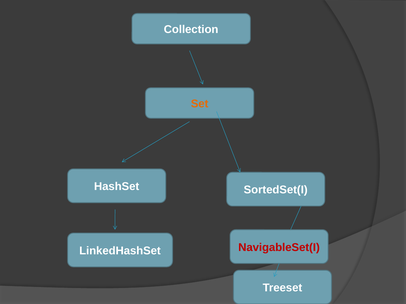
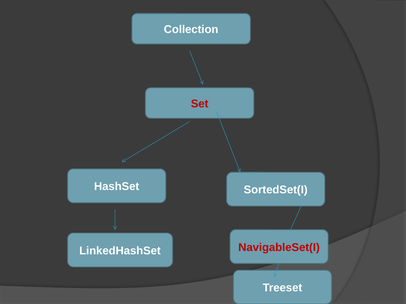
Set colour: orange -> red (200, 104)
